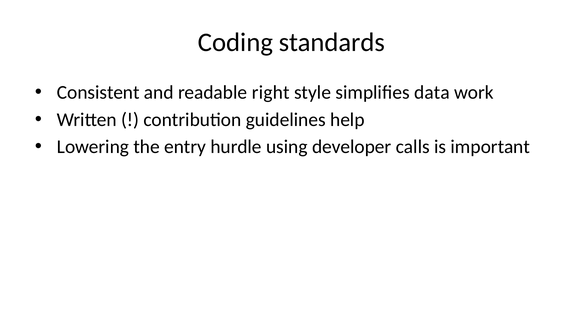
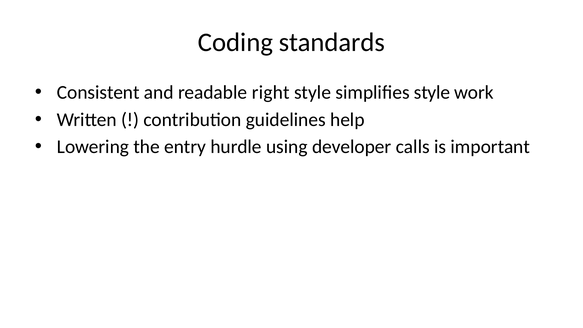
simplifies data: data -> style (432, 92)
